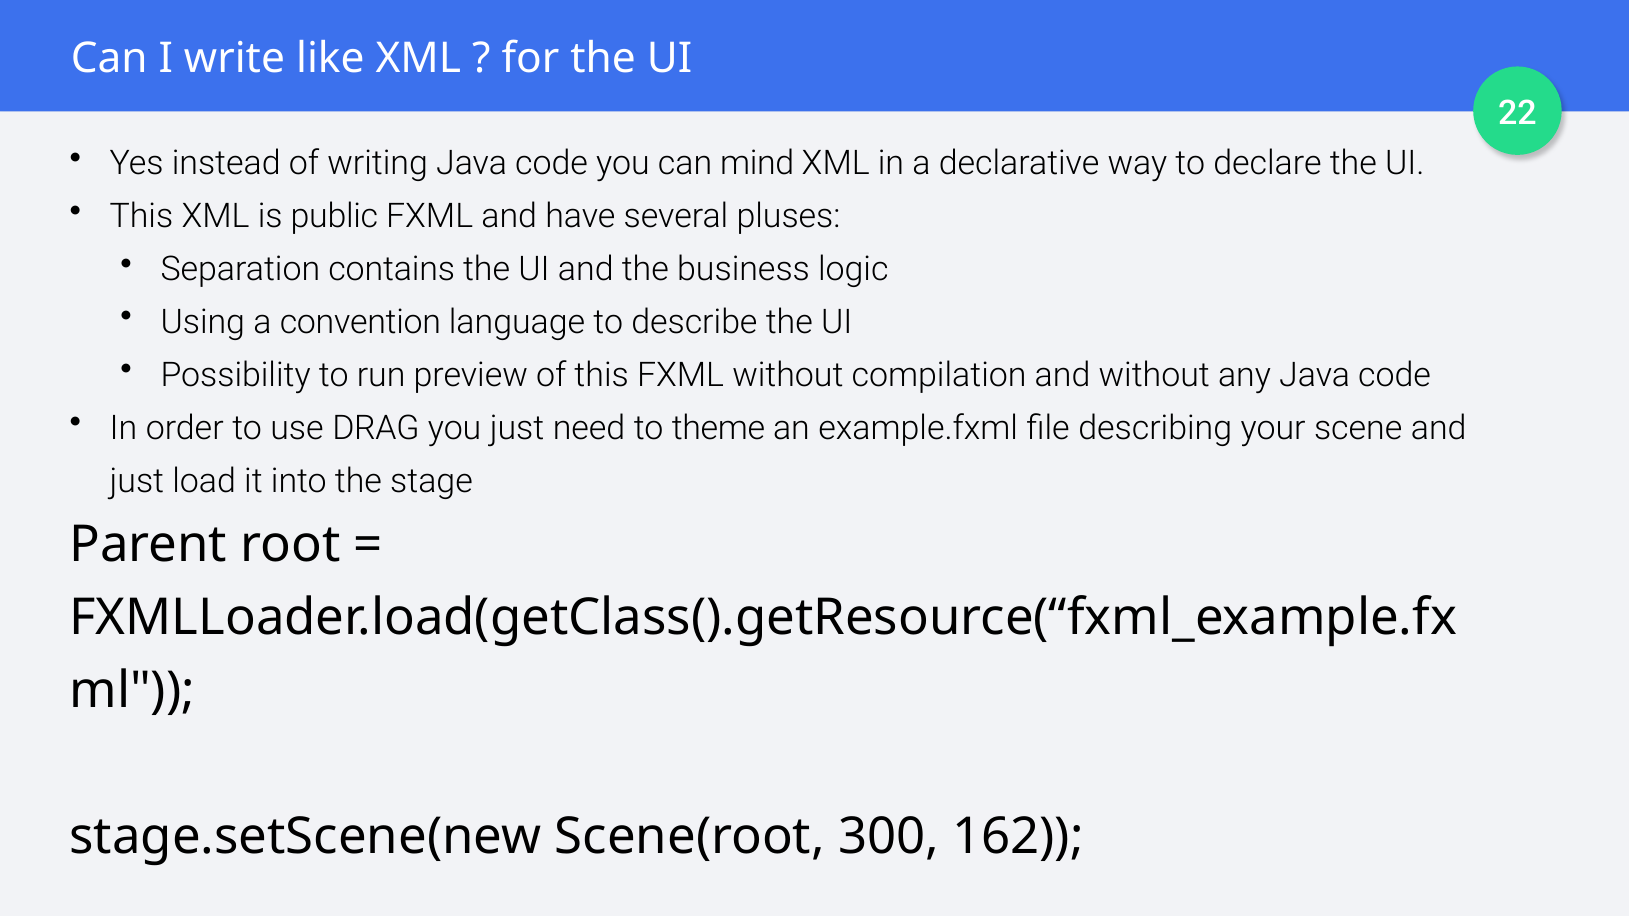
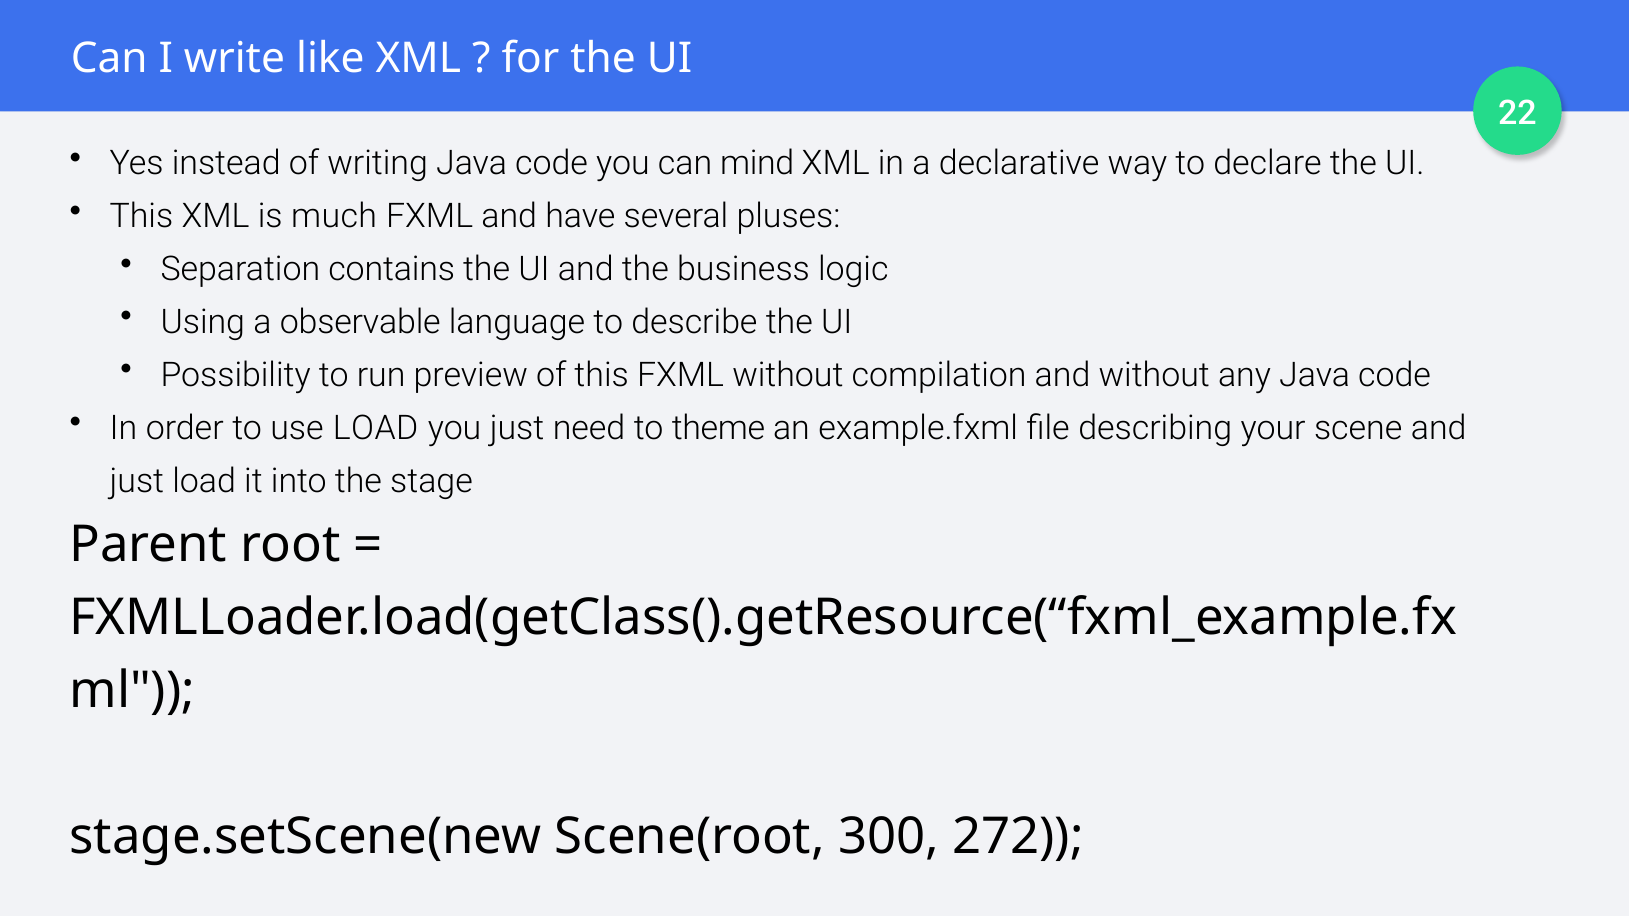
public: public -> much (334, 217)
convention: convention -> observable (360, 322)
use DRAG: DRAG -> LOAD (376, 428)
162: 162 -> 272 (1018, 837)
